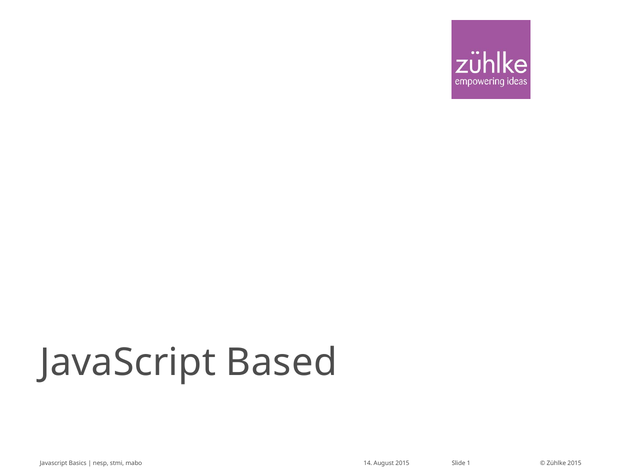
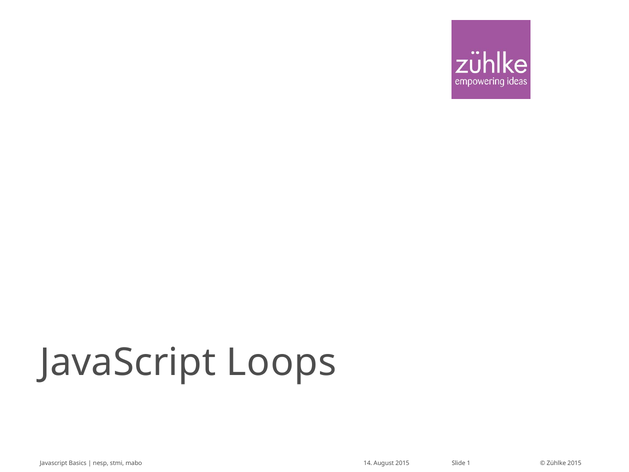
Based: Based -> Loops (281, 362)
